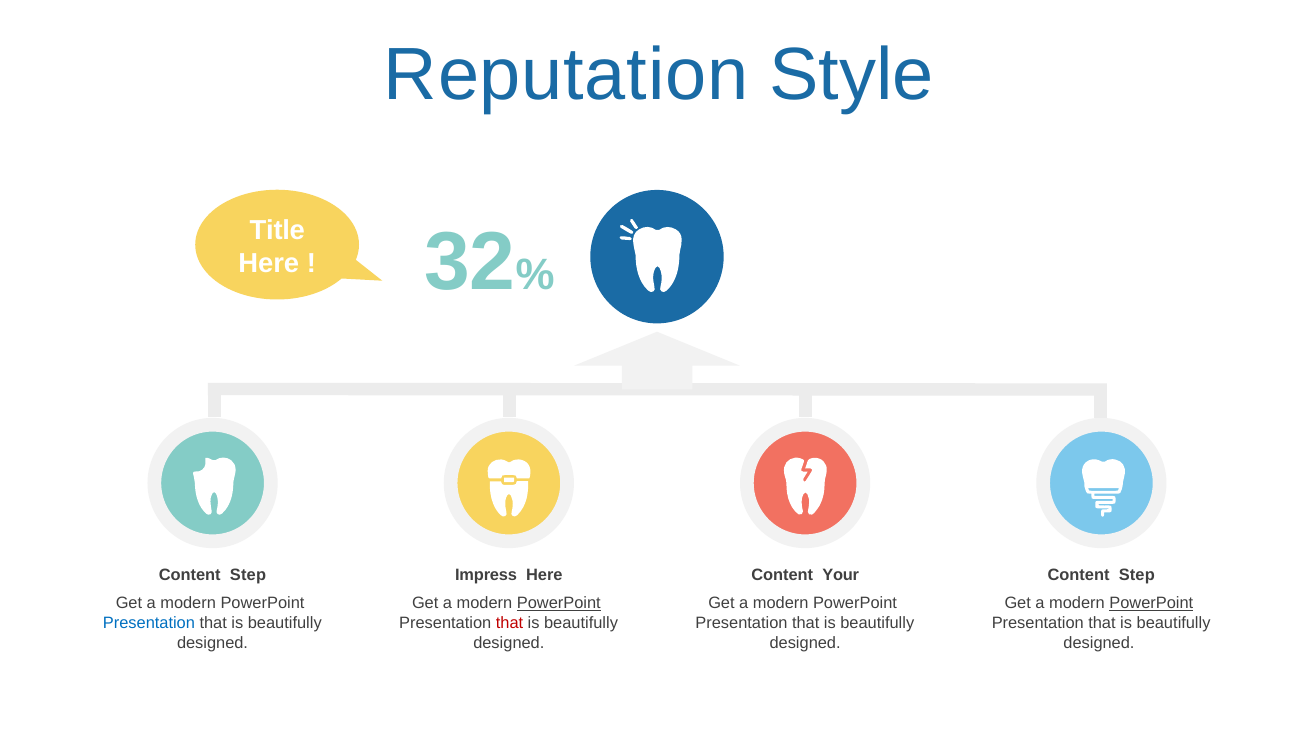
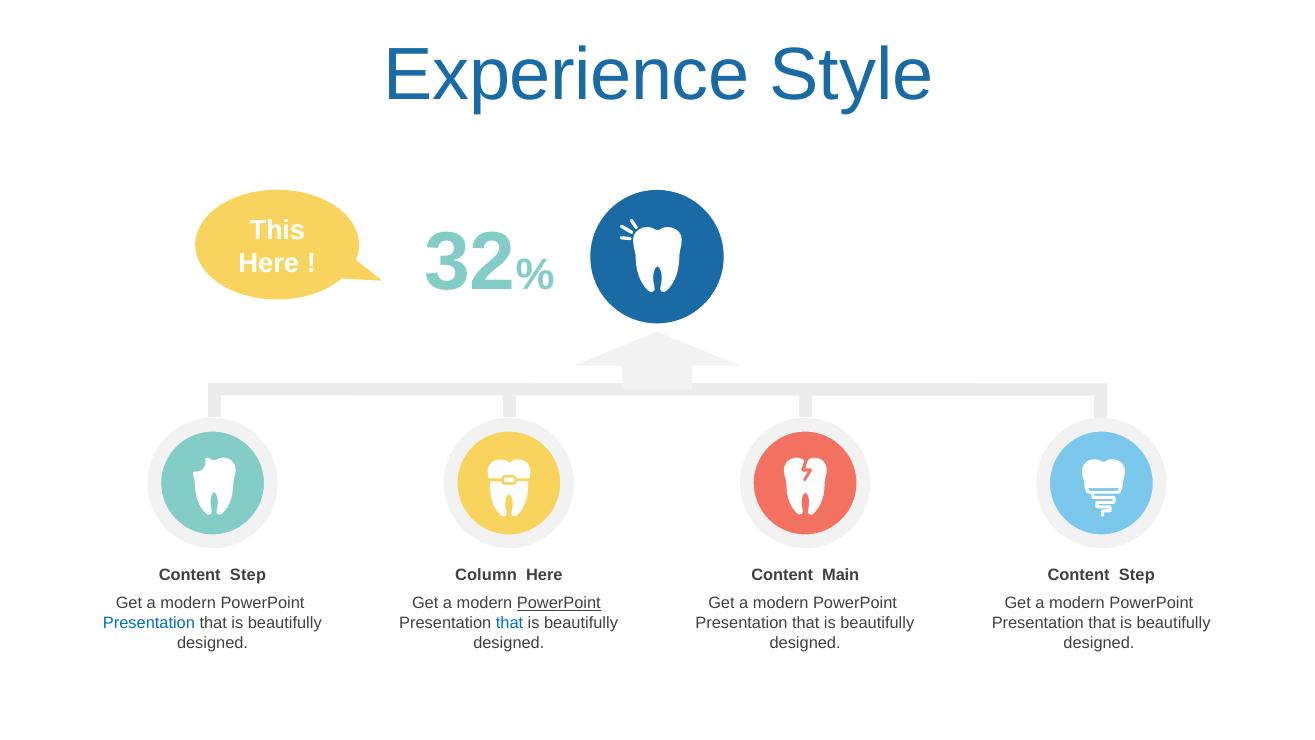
Reputation: Reputation -> Experience (567, 75)
Title: Title -> This (277, 230)
Impress: Impress -> Column (486, 575)
Your: Your -> Main (841, 575)
PowerPoint underline: present -> none (1151, 603)
that colour: red -> blue (510, 623)
